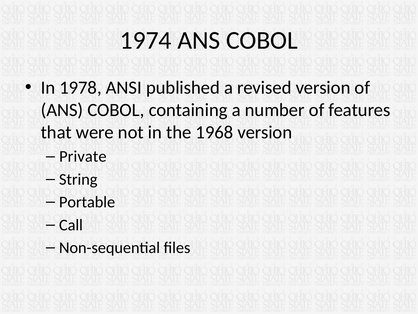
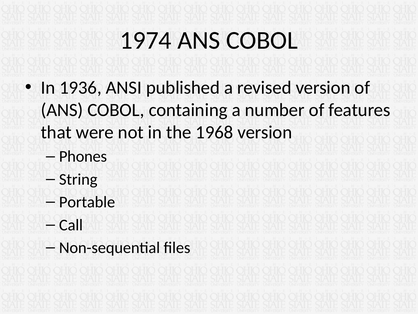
1978: 1978 -> 1936 (81, 88)
Private: Private -> Phones (83, 156)
